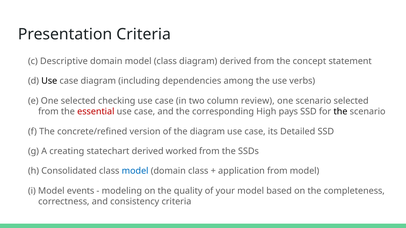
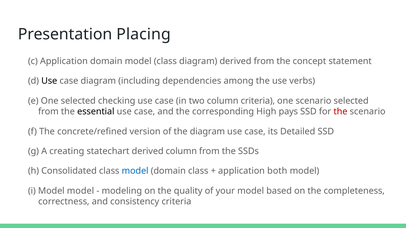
Presentation Criteria: Criteria -> Placing (144, 34)
c Descriptive: Descriptive -> Application (64, 61)
column review: review -> criteria (258, 101)
essential colour: red -> black (96, 112)
the colour: black -> red (340, 112)
derived worked: worked -> column (181, 151)
application from: from -> both (277, 171)
Model events: events -> model (80, 191)
